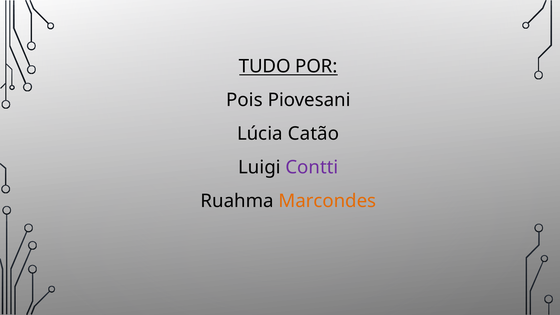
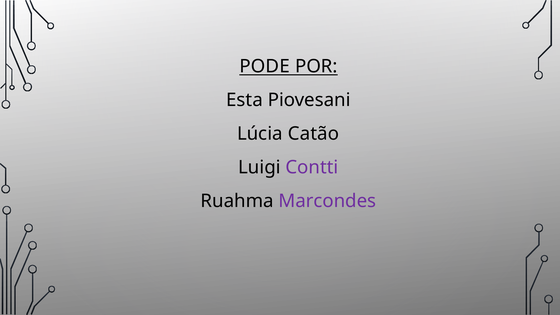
TUDO: TUDO -> PODE (265, 66)
Pois: Pois -> Esta (244, 100)
Marcondes colour: orange -> purple (327, 201)
